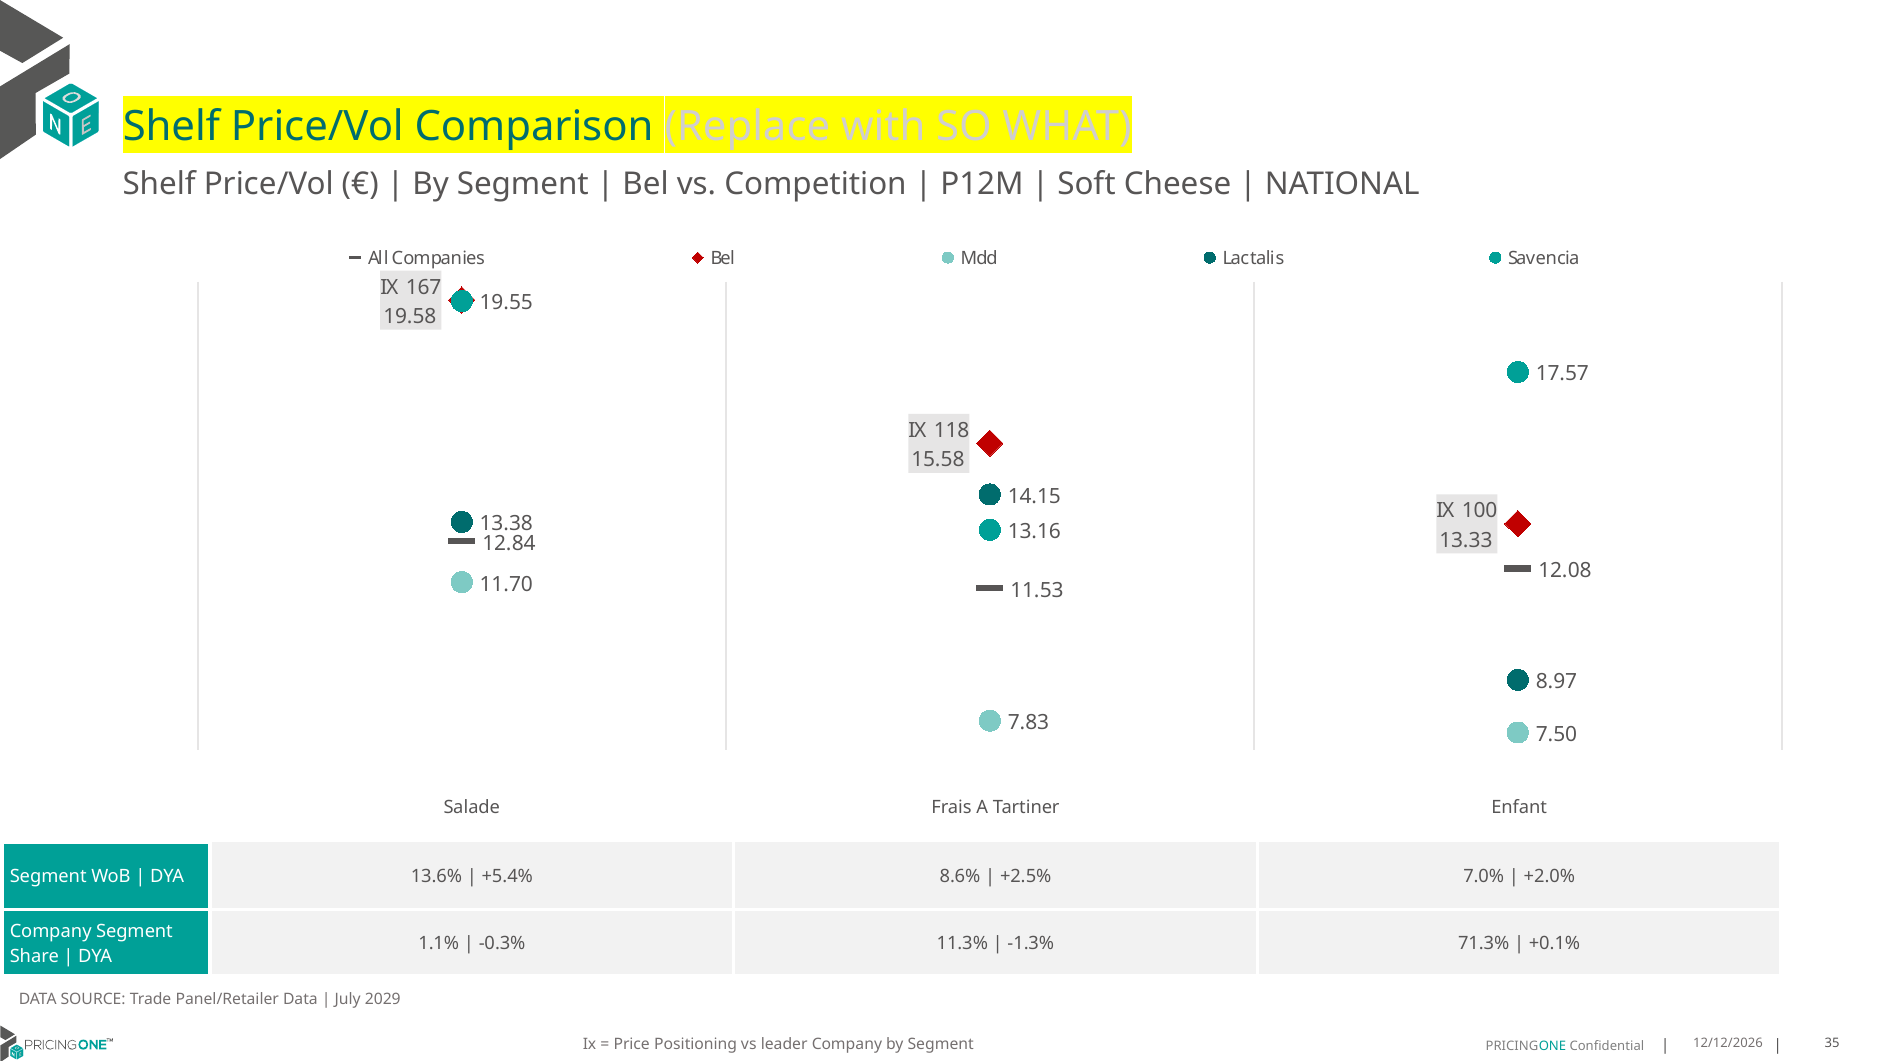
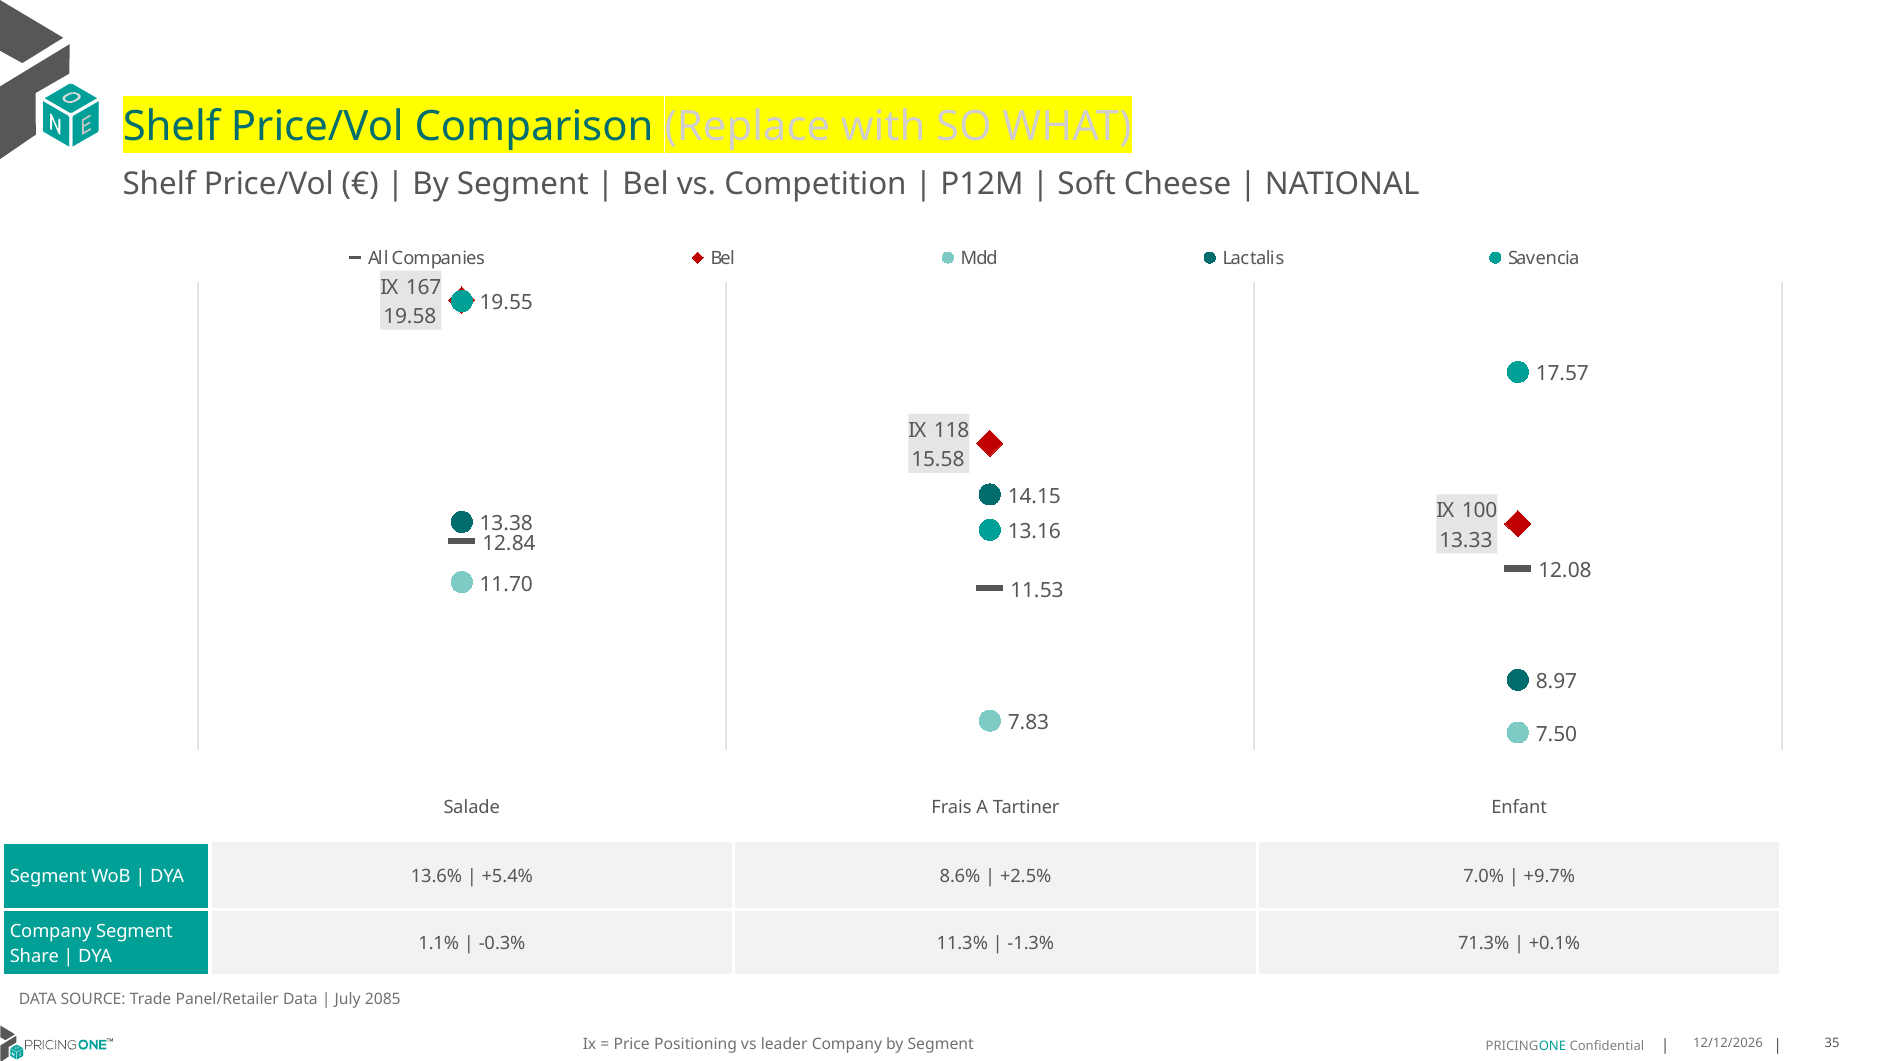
+2.0%: +2.0% -> +9.7% (1549, 877)
2029: 2029 -> 2085 (383, 999)
